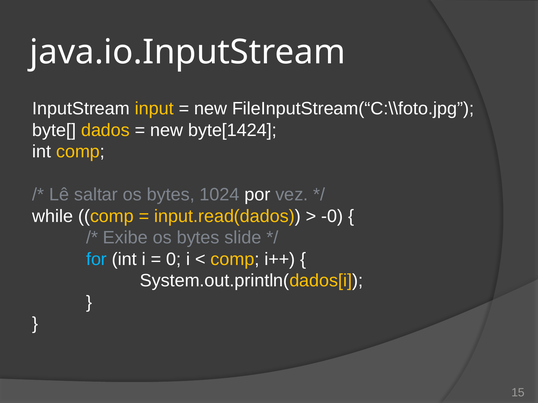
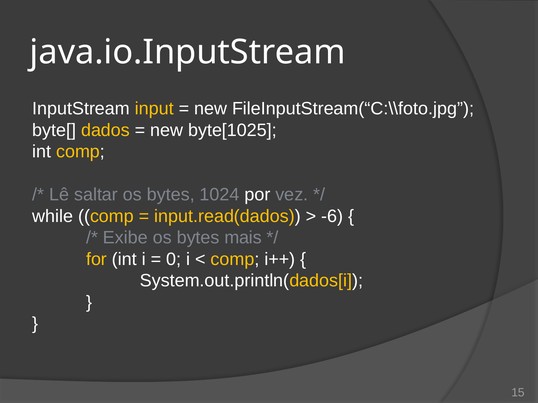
byte[1424: byte[1424 -> byte[1025 (232, 130)
-0: -0 -> -6 (332, 216)
slide: slide -> mais (243, 238)
for colour: light blue -> yellow (97, 259)
